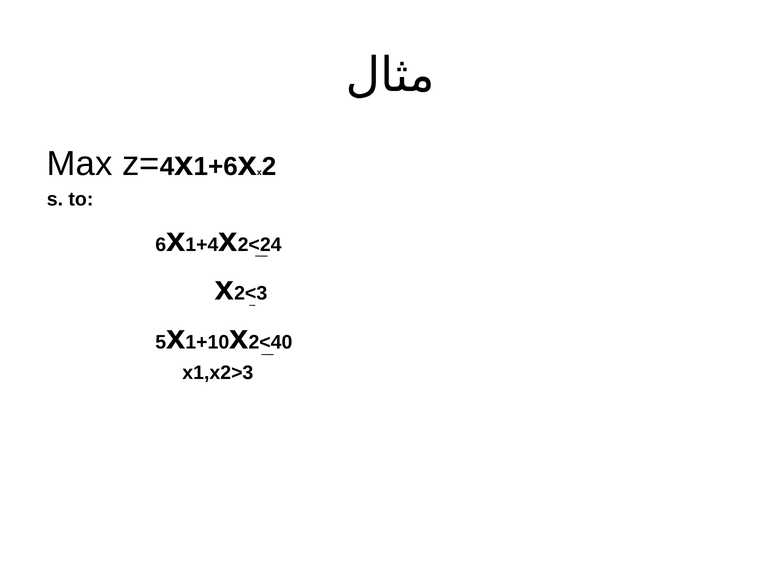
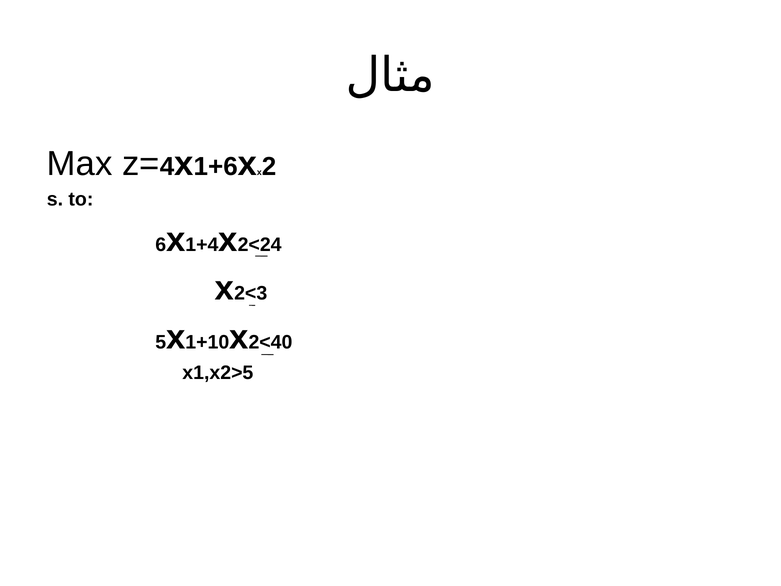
x1,x2>3: x1,x2>3 -> x1,x2>5 (218, 372)
